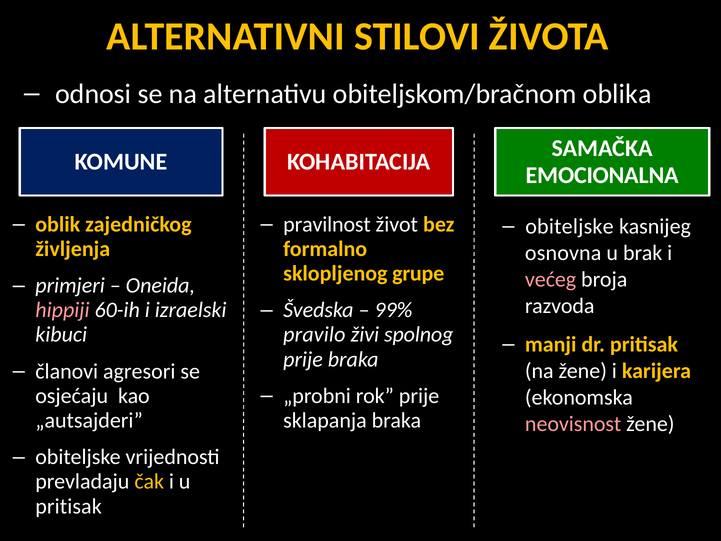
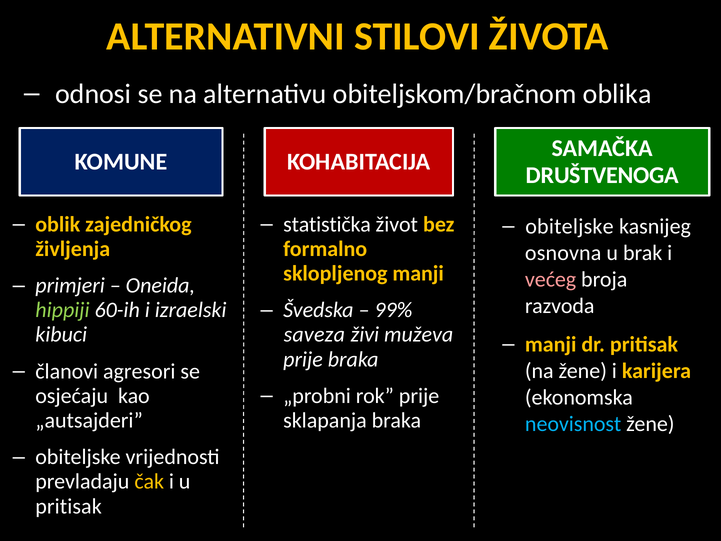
EMOCIONALNA: EMOCIONALNA -> DRUŠTVENOGA (602, 175)
pravilnost: pravilnost -> statistička (327, 224)
sklopljenog grupe: grupe -> manji (418, 273)
hippiji colour: pink -> light green (62, 310)
pravilo: pravilo -> saveza (314, 335)
spolnog: spolnog -> muževa (419, 335)
neovisnost colour: pink -> light blue (573, 424)
